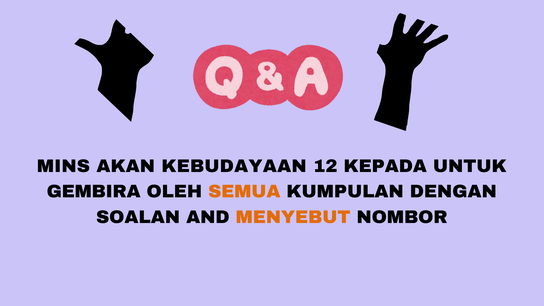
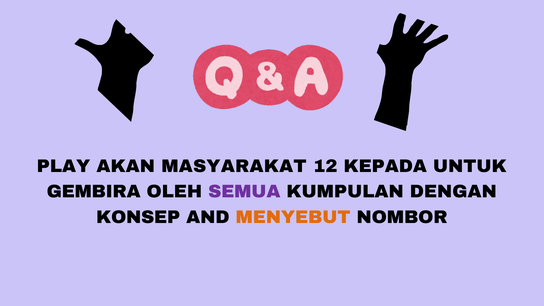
MINS: MINS -> PLAY (64, 166)
KEBUDAYAAN: KEBUDAYAAN -> MASYARAKAT (234, 166)
SEMUA colour: orange -> purple (244, 192)
SOALAN: SOALAN -> KONSEP (138, 217)
